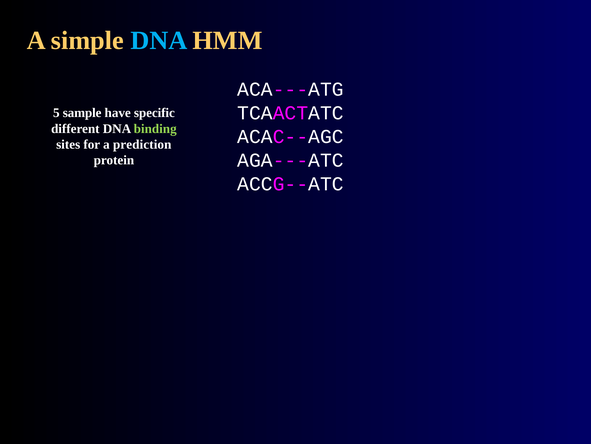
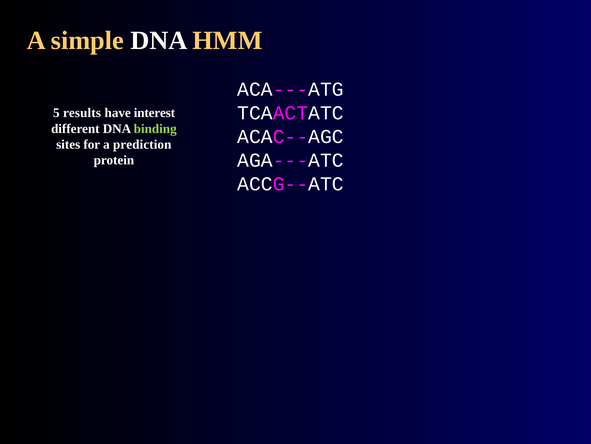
DNA colour: light blue -> white (159, 40)
sample: sample -> results (82, 113)
specific: specific -> interest (154, 113)
